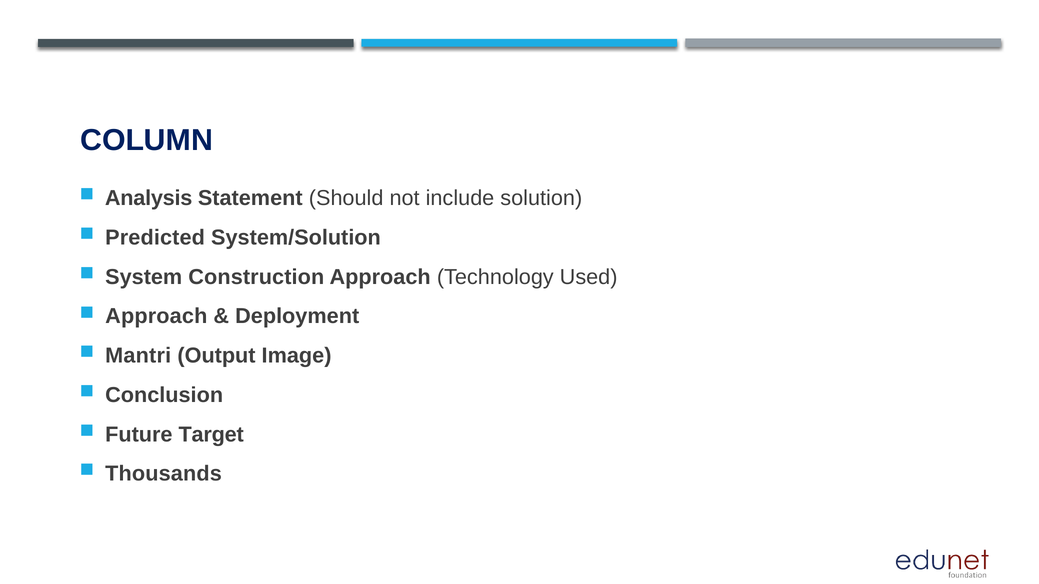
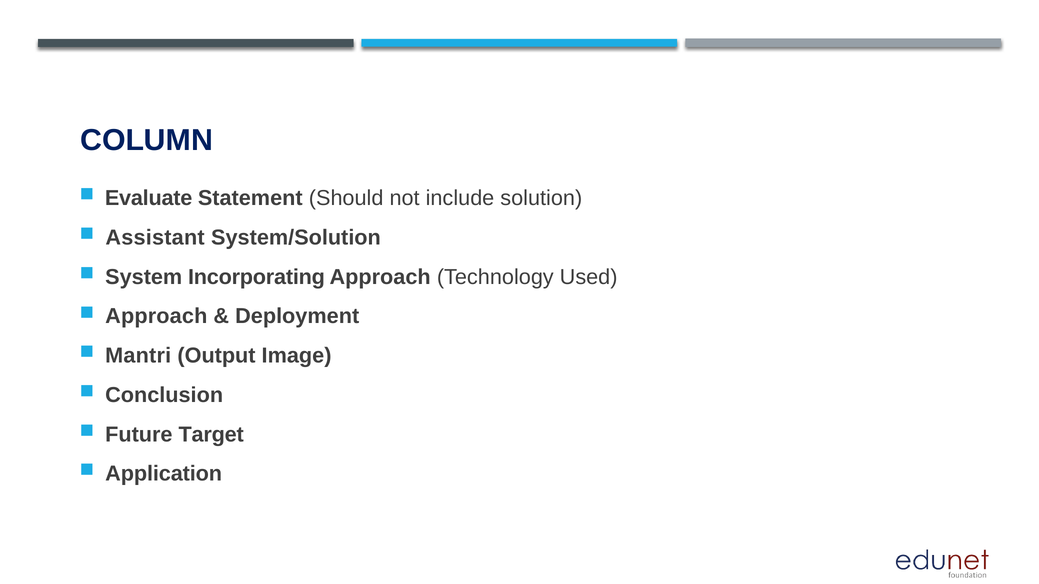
Analysis: Analysis -> Evaluate (149, 198)
Predicted: Predicted -> Assistant (155, 238)
Construction: Construction -> Incorporating (256, 277)
Thousands: Thousands -> Application (164, 474)
